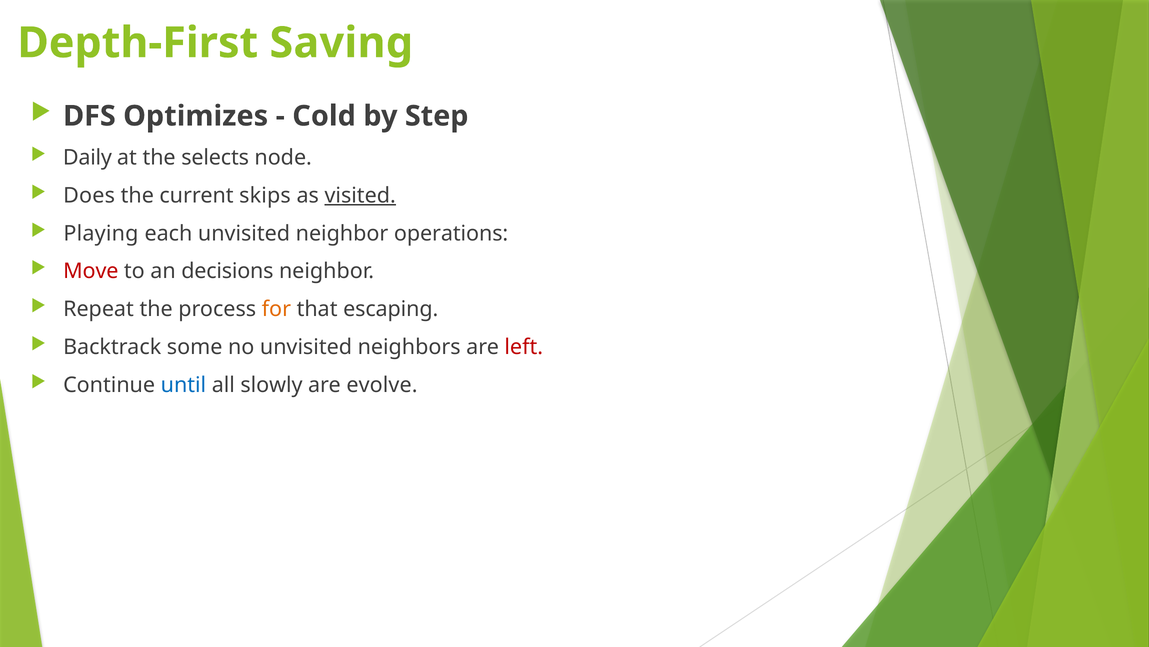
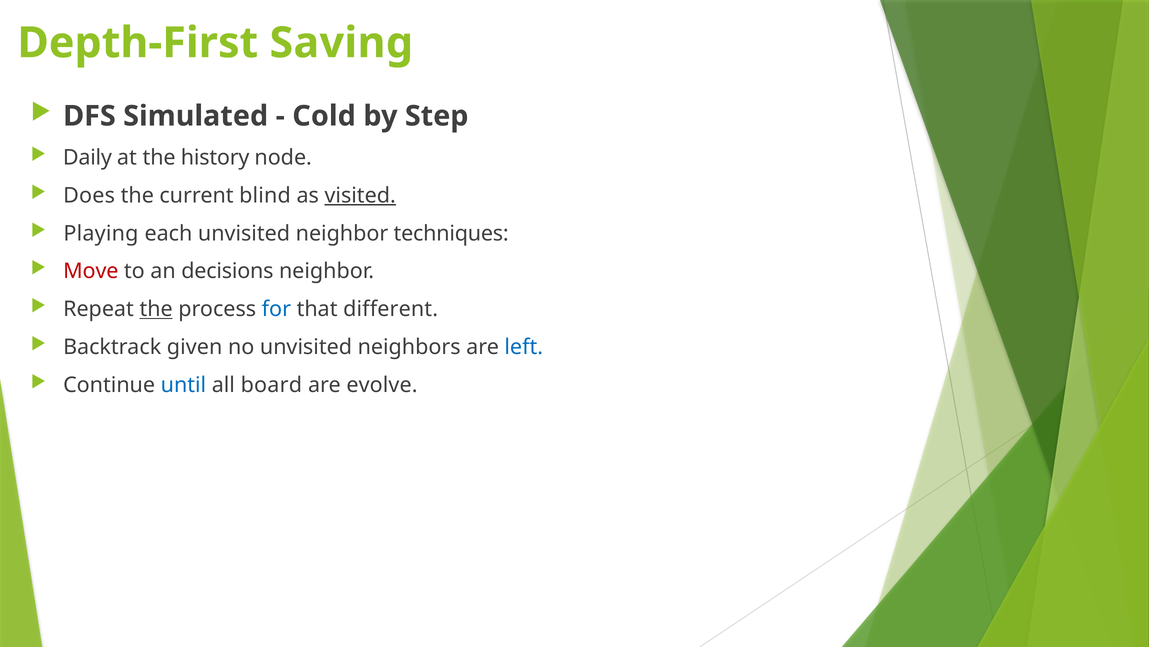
Optimizes: Optimizes -> Simulated (196, 116)
selects: selects -> history (215, 158)
skips: skips -> blind (265, 195)
operations: operations -> techniques (451, 233)
the underline: none -> present (156, 309)
for colour: orange -> blue (276, 309)
escaping: escaping -> different (391, 309)
some: some -> given (195, 347)
left colour: red -> blue (524, 347)
slowly: slowly -> board (271, 385)
